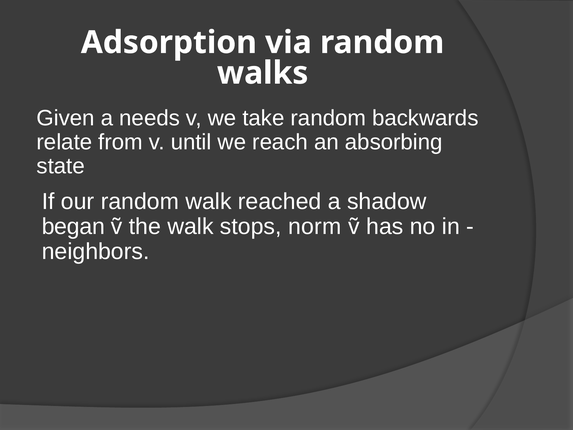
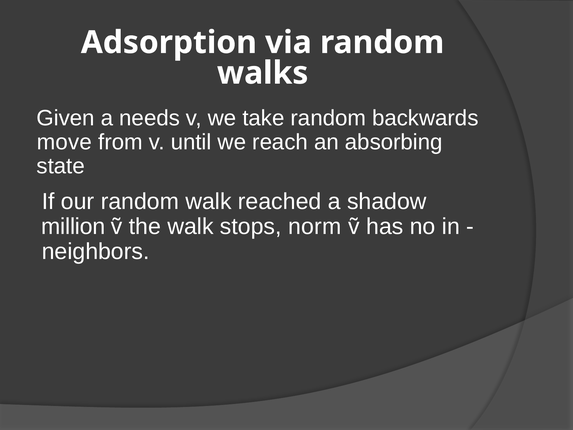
relate: relate -> move (64, 142)
began: began -> million (73, 226)
